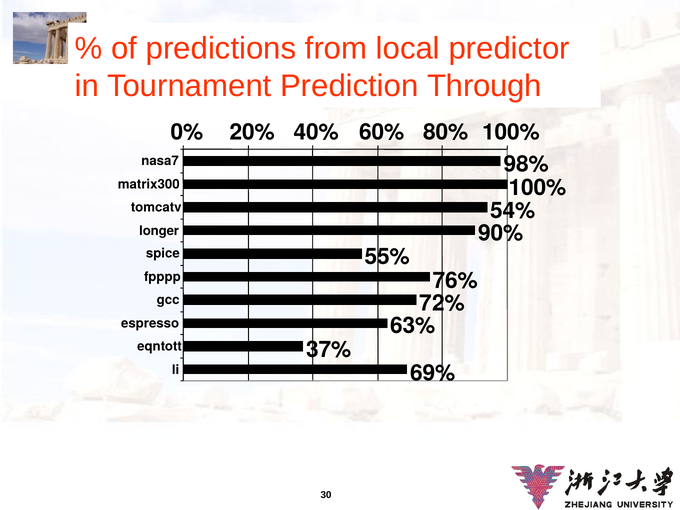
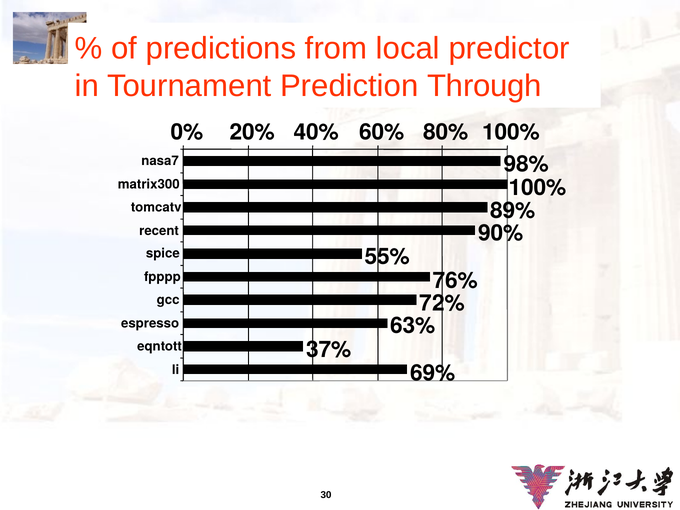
54%: 54% -> 89% (513, 211)
longer: longer -> recent (159, 231)
